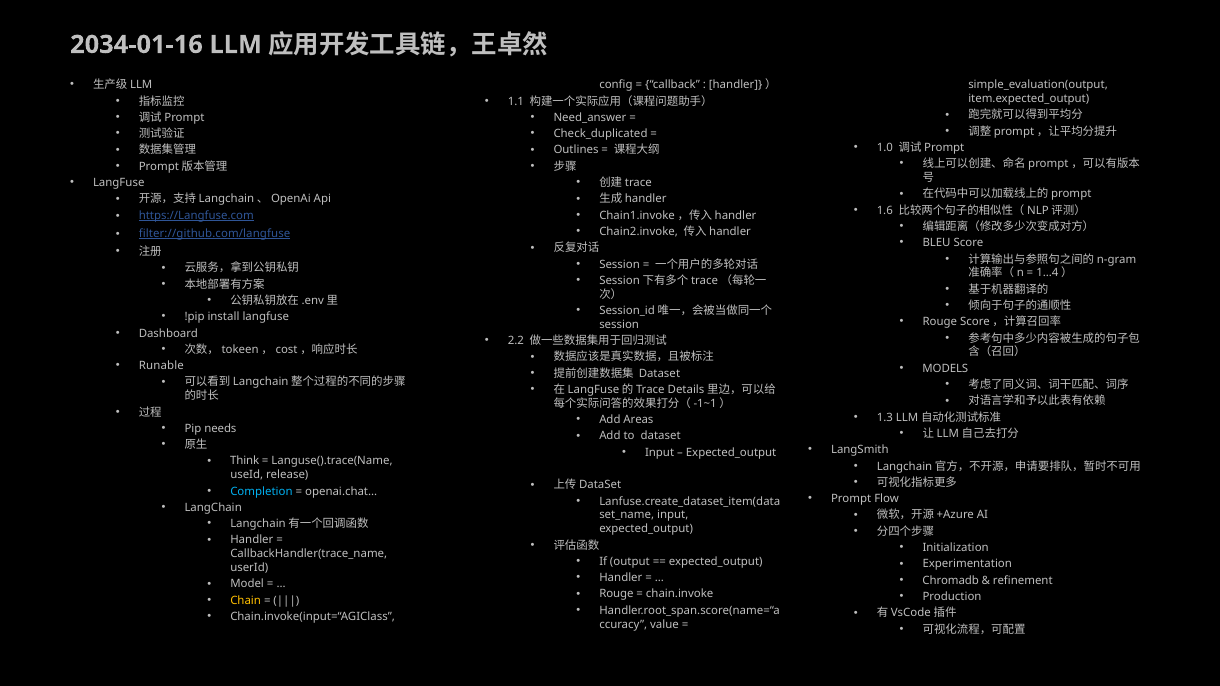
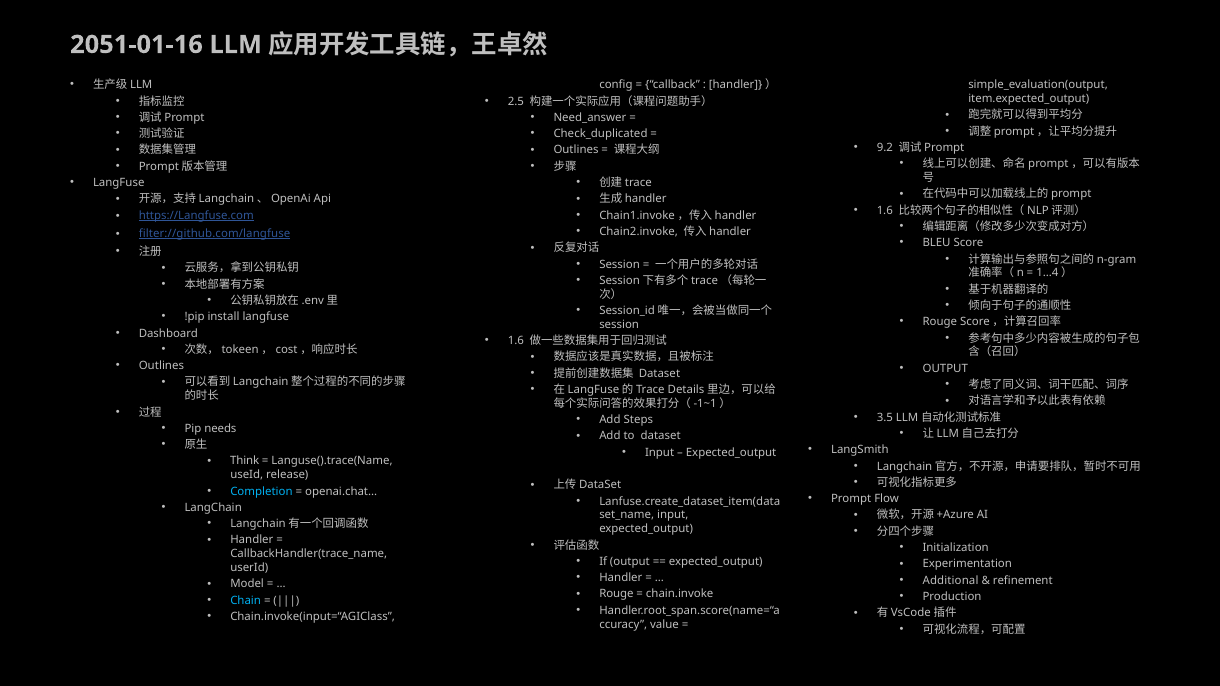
2034-01-16: 2034-01-16 -> 2051-01-16 (137, 45)
1.1: 1.1 -> 2.5 (516, 101)
1.0: 1.0 -> 9.2 (885, 148)
2.2: 2.2 -> 1.6 (516, 341)
Runable: Runable -> Outlines (161, 366)
MODELS: MODELS -> OUTPUT (945, 368)
1.3: 1.3 -> 3.5 (885, 417)
Areas: Areas -> Steps (638, 420)
Chromadb: Chromadb -> Additional (951, 581)
Chain colour: yellow -> light blue (246, 601)
